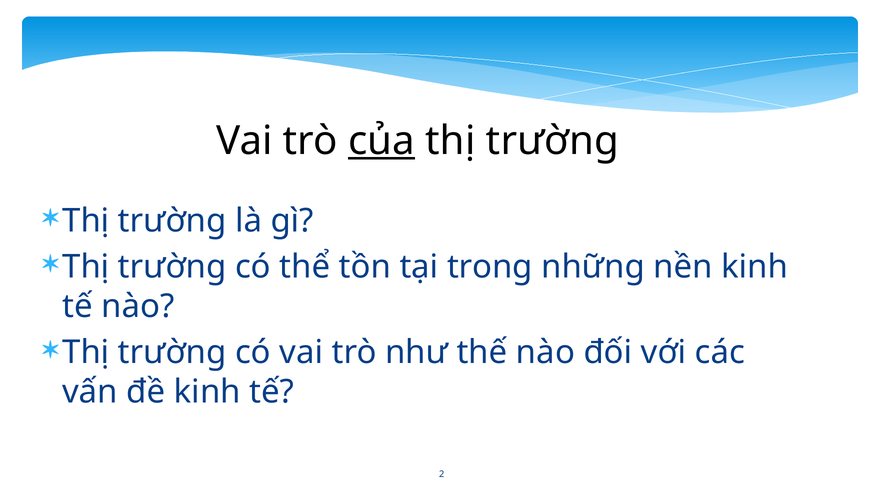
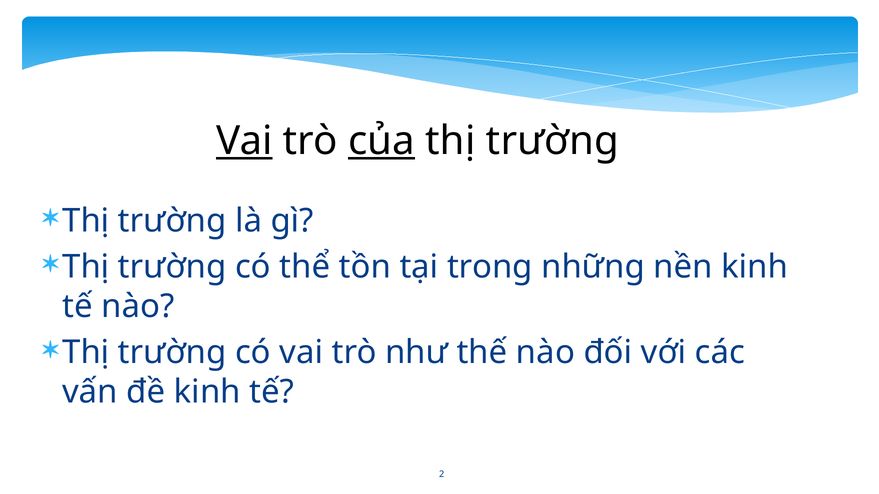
Vai underline: none -> present (244, 141)
